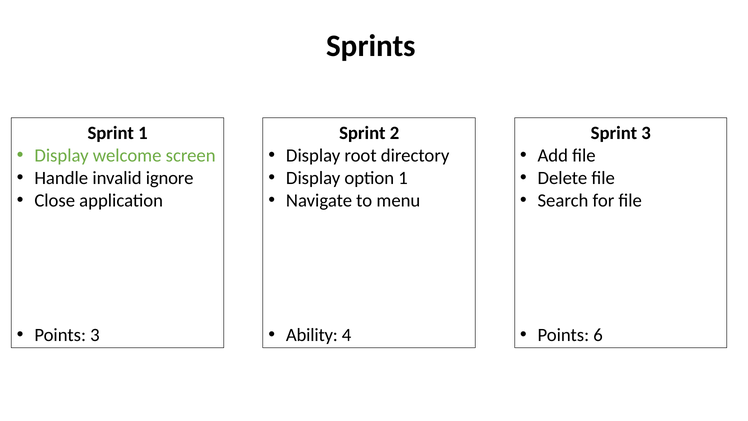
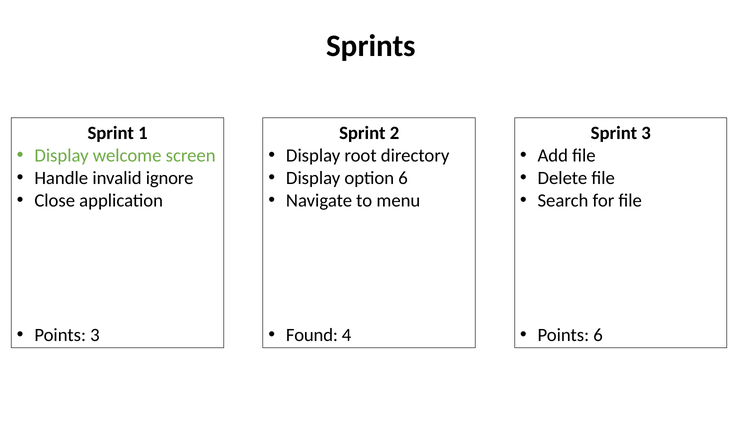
option 1: 1 -> 6 (403, 178)
Ability: Ability -> Found (312, 335)
